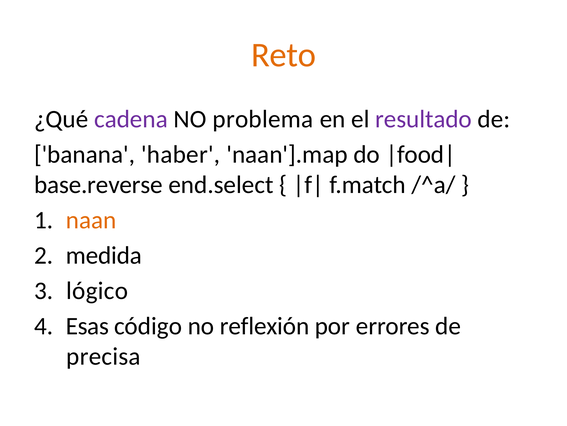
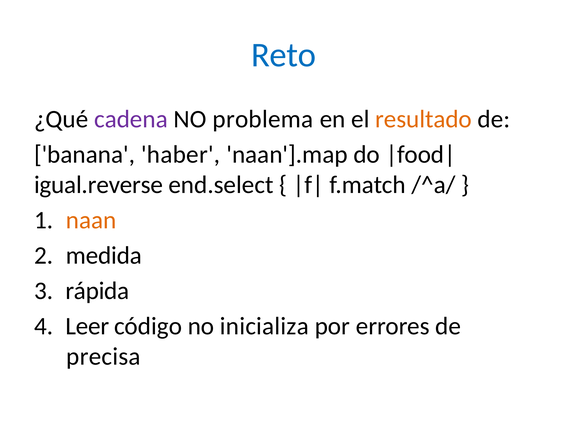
Reto colour: orange -> blue (284, 55)
resultado colour: purple -> orange (424, 119)
base.reverse: base.reverse -> igual.reverse (98, 184)
lógico: lógico -> rápida (97, 290)
Esas: Esas -> Leer (87, 326)
reflexión: reflexión -> inicializa (264, 326)
